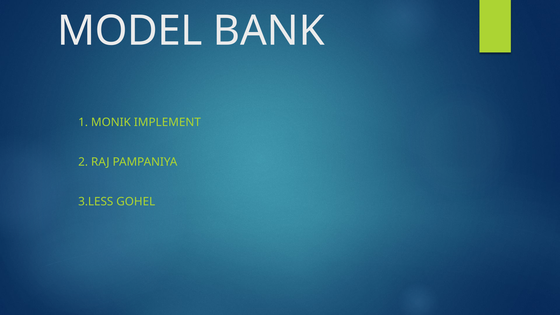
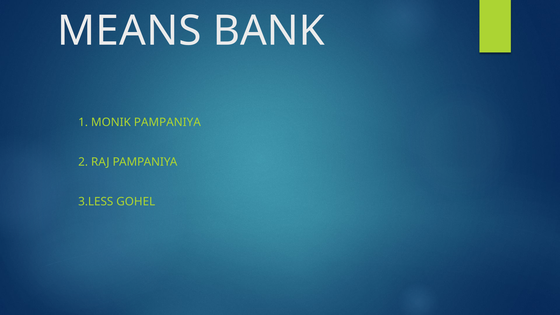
MODEL: MODEL -> MEANS (129, 31)
MONIK IMPLEMENT: IMPLEMENT -> PAMPANIYA (167, 122)
